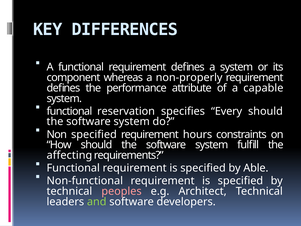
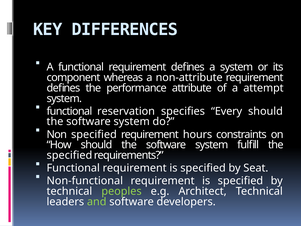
non-properly: non-properly -> non-attribute (189, 77)
capable: capable -> attempt (263, 88)
affecting: affecting -> specified (69, 155)
Able: Able -> Seat (256, 168)
peoples colour: pink -> light green (122, 191)
